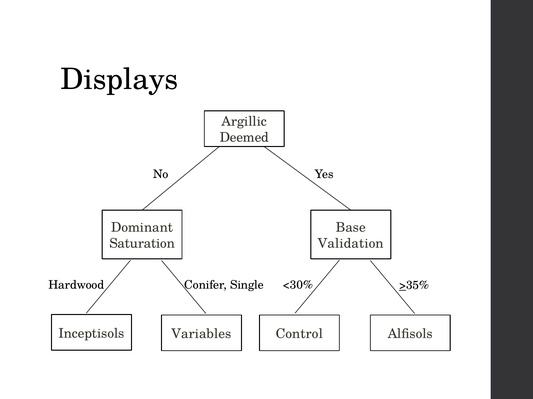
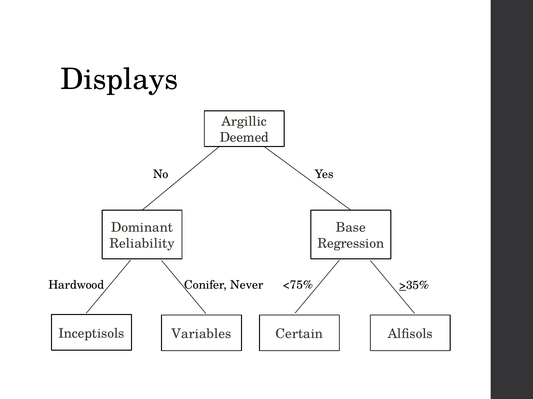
Saturation: Saturation -> Reliability (142, 244)
Validation: Validation -> Regression (351, 244)
Single: Single -> Never (247, 285)
<30%: <30% -> <75% (298, 285)
Control: Control -> Certain (299, 334)
